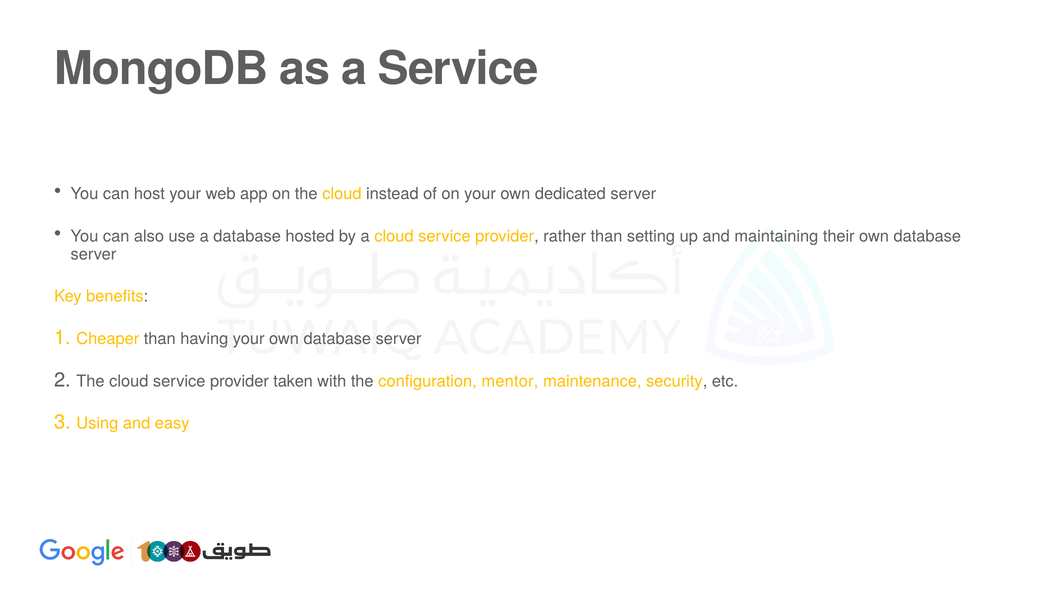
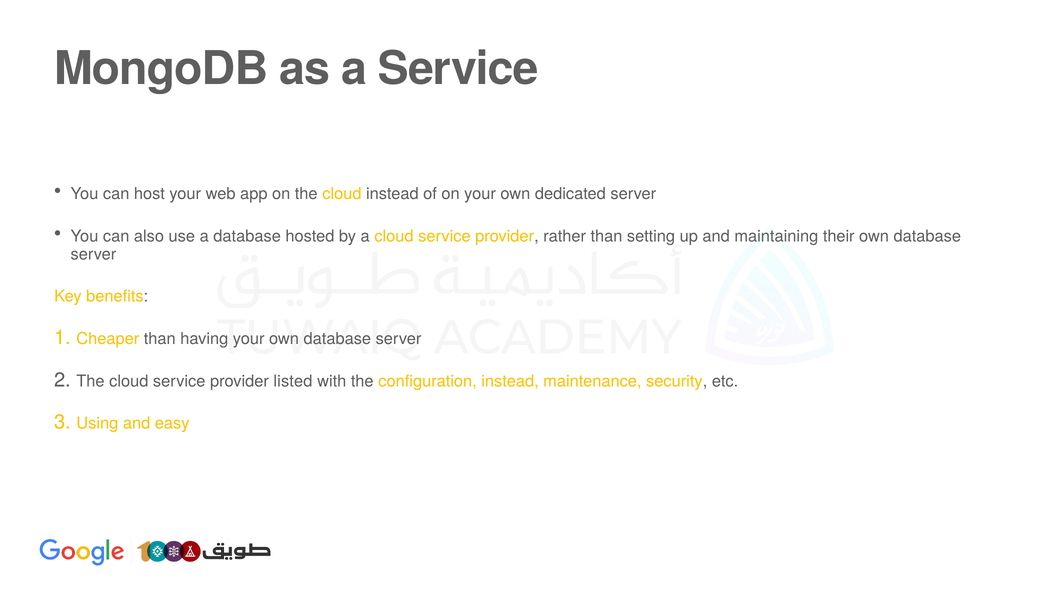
taken: taken -> listed (293, 381)
configuration mentor: mentor -> instead (510, 381)
